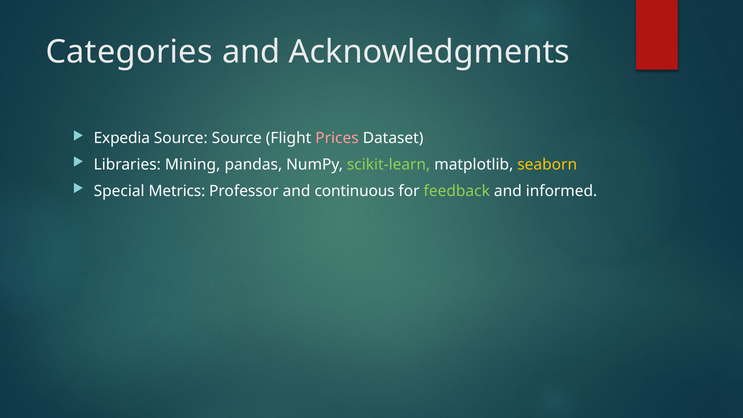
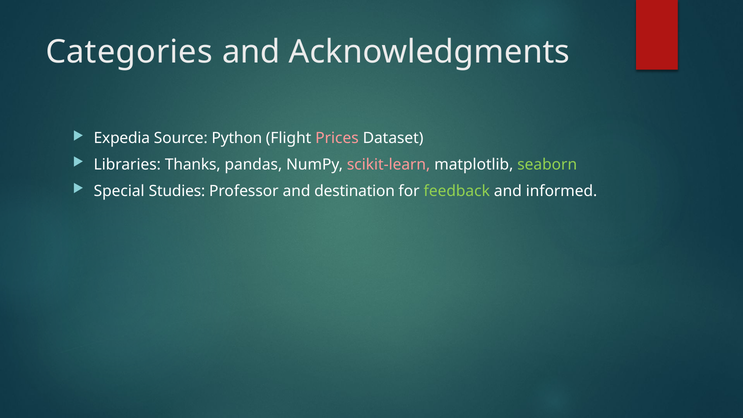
Source Source: Source -> Python (237, 138)
Mining: Mining -> Thanks (193, 165)
scikit-learn colour: light green -> pink (389, 165)
seaborn colour: yellow -> light green (547, 165)
Metrics: Metrics -> Studies (177, 191)
continuous: continuous -> destination (355, 191)
